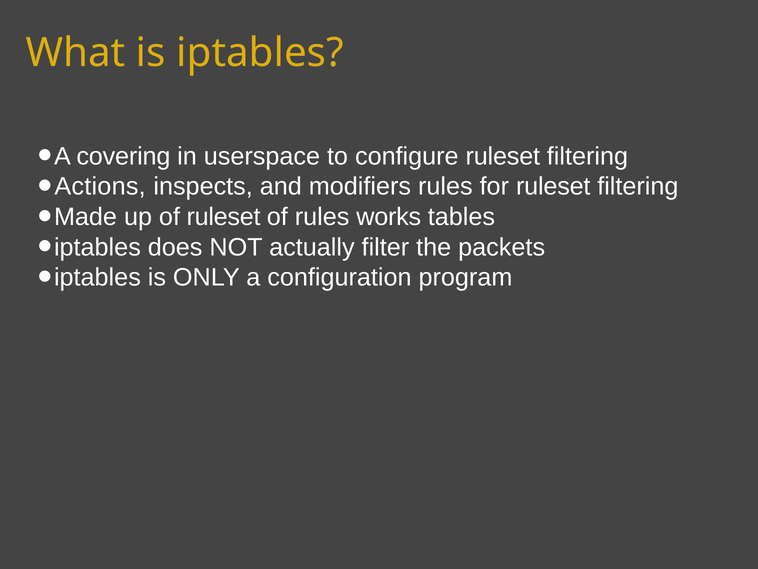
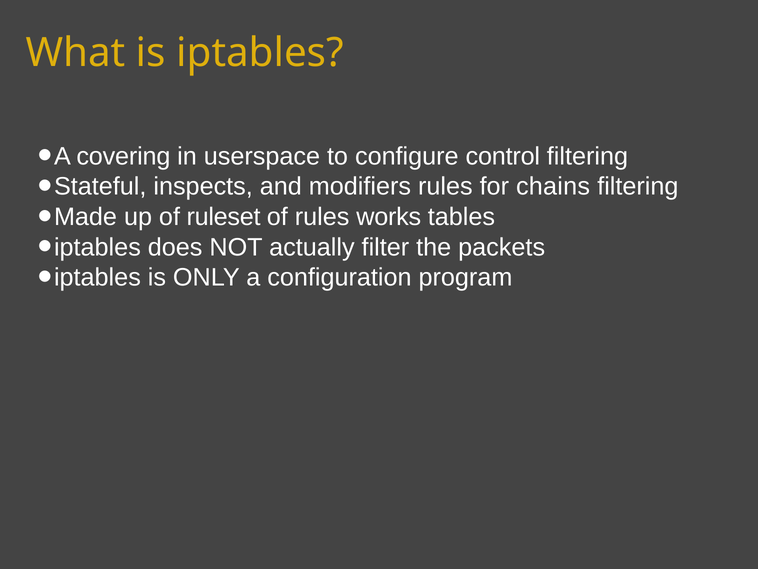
configure ruleset: ruleset -> control (503, 156)
Actions: Actions -> Stateful (100, 187)
for ruleset: ruleset -> chains (553, 187)
